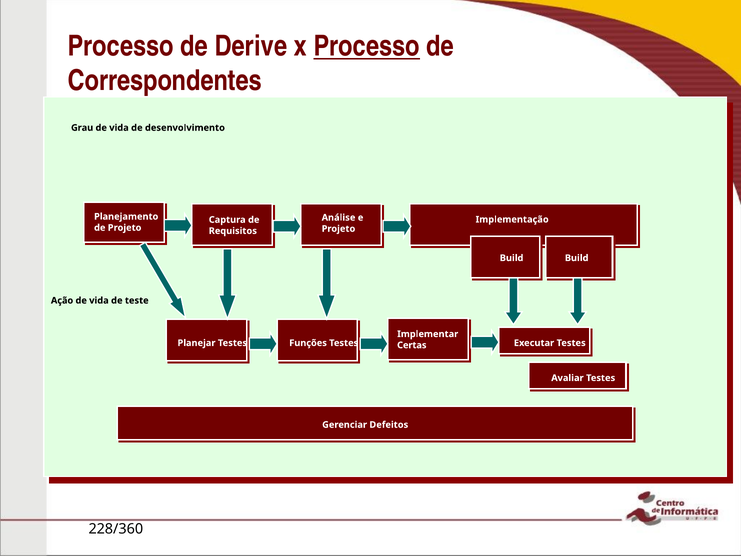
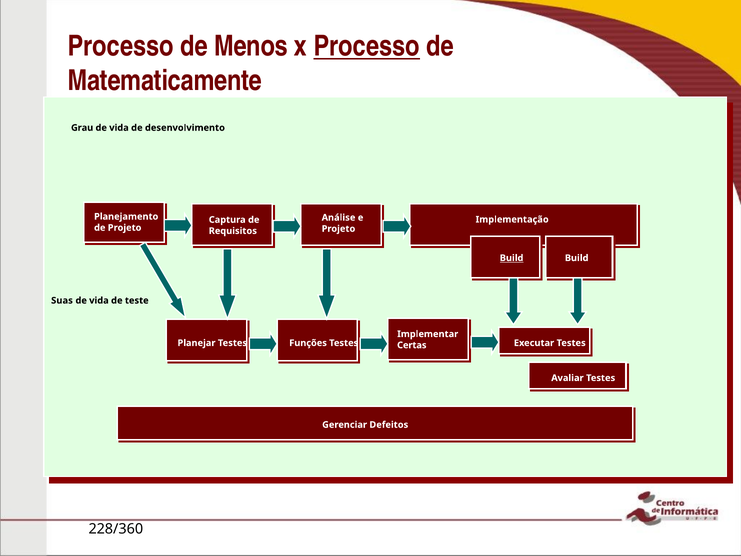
Derive: Derive -> Menos (251, 46)
Correspondentes: Correspondentes -> Matematicamente (165, 81)
Build underline: none -> present (512, 258)
Ação: Ação -> Suas (62, 300)
